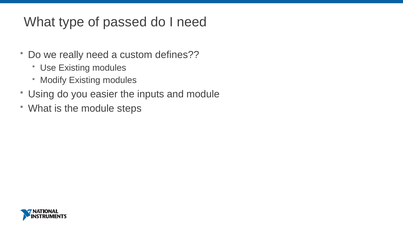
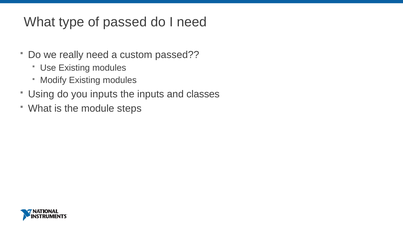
custom defines: defines -> passed (177, 55)
you easier: easier -> inputs (104, 94)
and module: module -> classes (203, 94)
